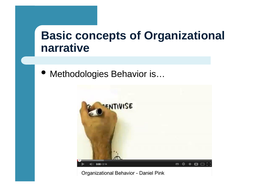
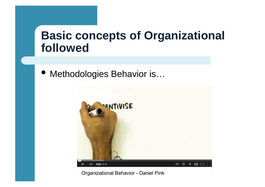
narrative: narrative -> followed (65, 48)
